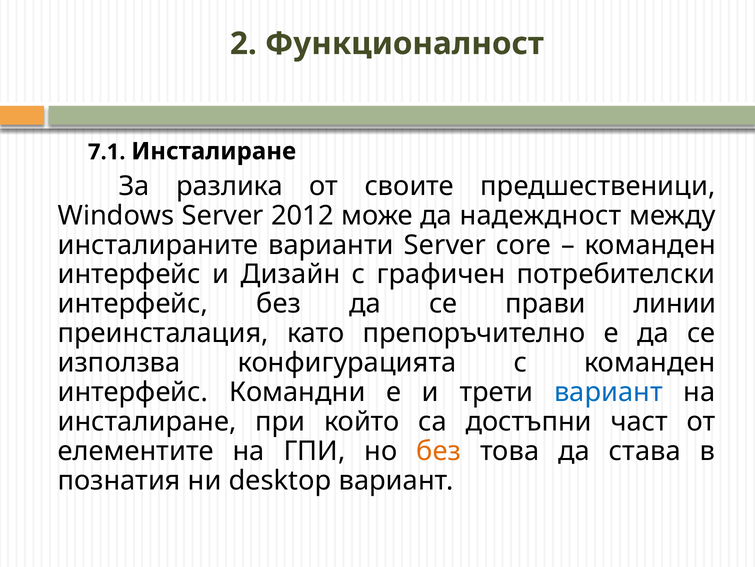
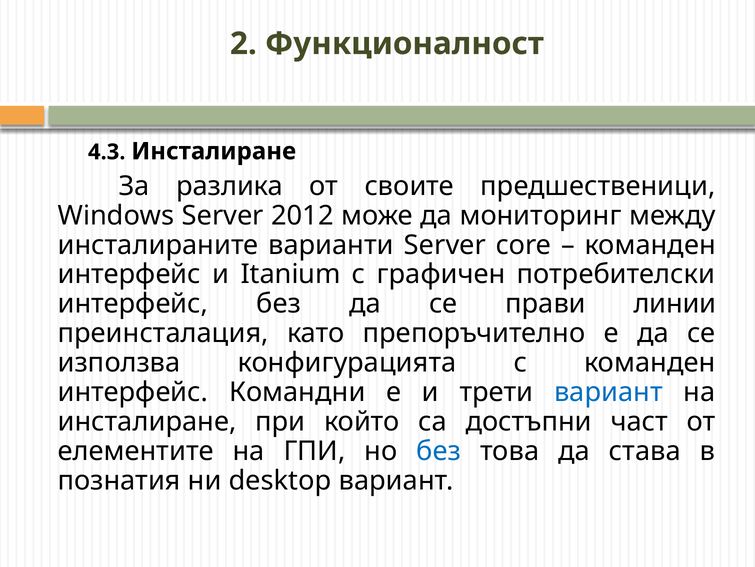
7.1: 7.1 -> 4.3 (107, 152)
надеждност: надеждност -> мониторинг (541, 215)
Дизайн: Дизайн -> Itanium (291, 274)
без colour: orange -> blue (439, 451)
